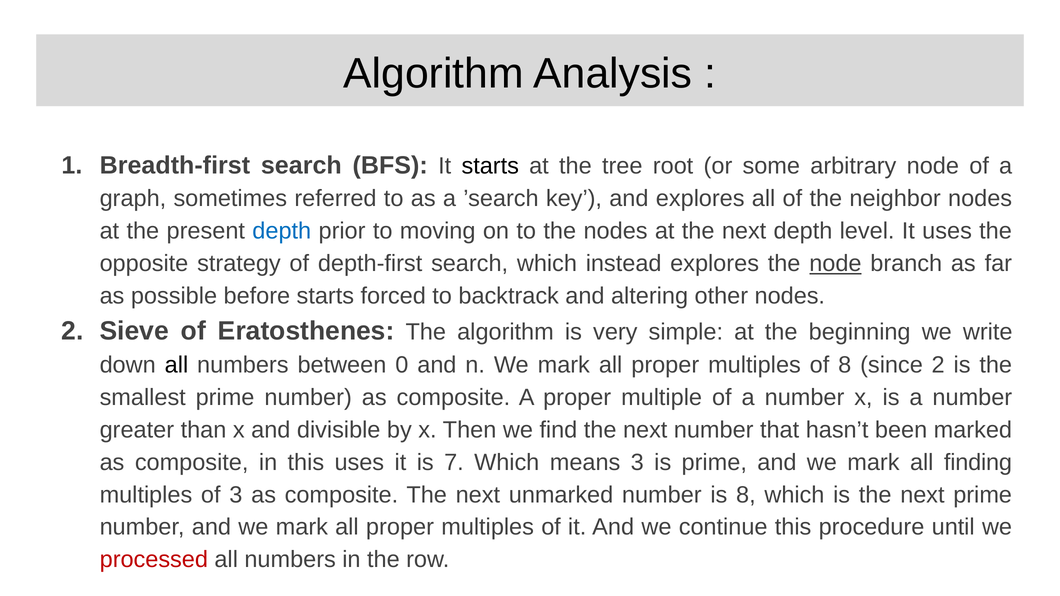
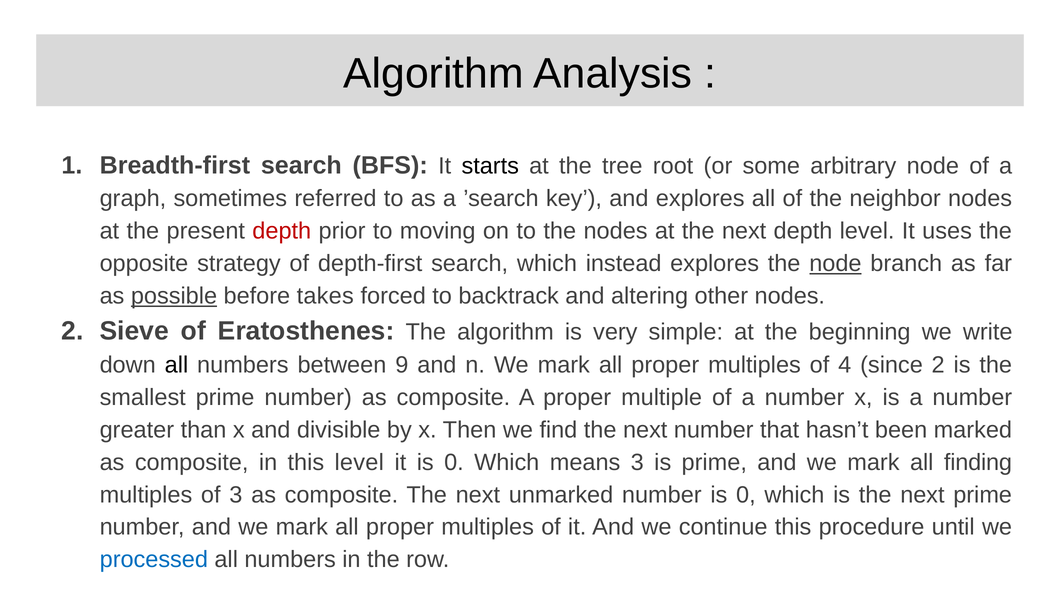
depth colour: blue -> red (282, 231)
possible underline: none -> present (174, 296)
before starts: starts -> takes (325, 296)
0: 0 -> 9 (402, 365)
of 8: 8 -> 4 (845, 365)
this uses: uses -> level (359, 463)
it is 7: 7 -> 0 (454, 463)
number is 8: 8 -> 0 (746, 495)
processed colour: red -> blue (154, 560)
